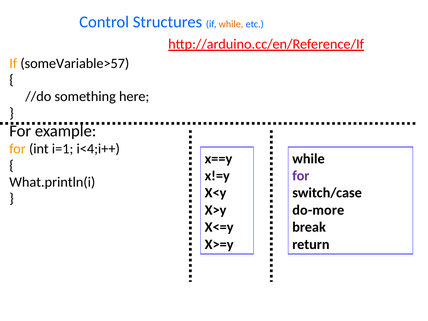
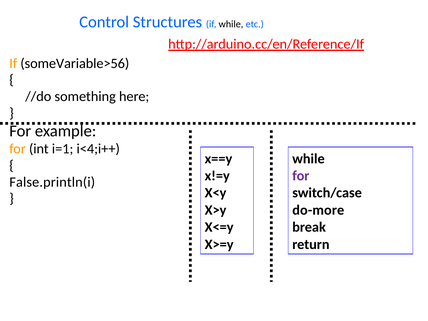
while colour: orange -> black (231, 24)
someVariable>57: someVariable>57 -> someVariable>56 (75, 63)
What.println(i: What.println(i -> False.println(i (52, 182)
